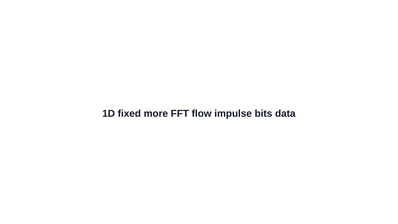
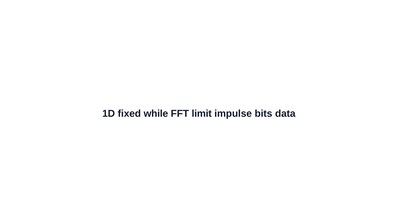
more: more -> while (156, 114)
flow: flow -> limit (202, 114)
